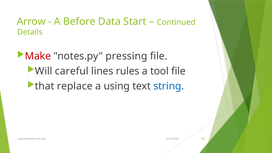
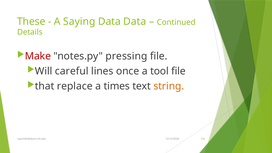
Arrow: Arrow -> These (31, 21)
Before: Before -> Saying (79, 21)
Data Start: Start -> Data (135, 21)
rules: rules -> once (128, 71)
using: using -> times (117, 86)
string colour: blue -> orange (169, 86)
